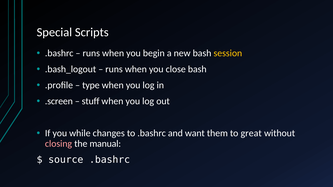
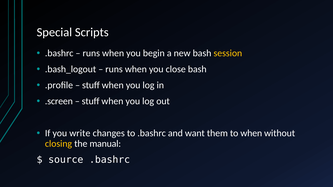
type: type -> stuff (91, 85)
while: while -> write (80, 134)
to great: great -> when (251, 134)
closing colour: pink -> yellow (59, 144)
